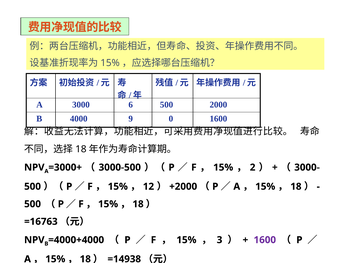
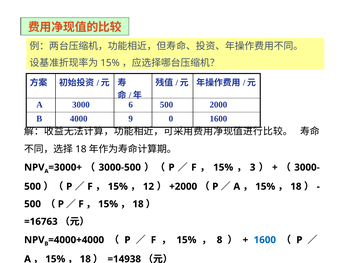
2: 2 -> 3 (253, 168)
3: 3 -> 8 (220, 240)
1600 colour: purple -> blue (265, 240)
